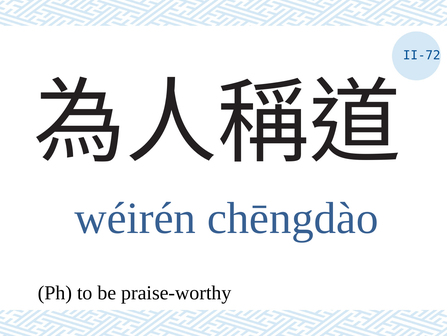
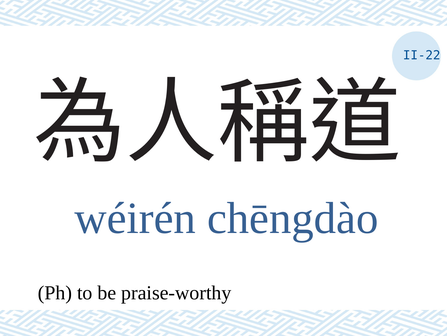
II-72: II-72 -> II-22 (422, 55)
